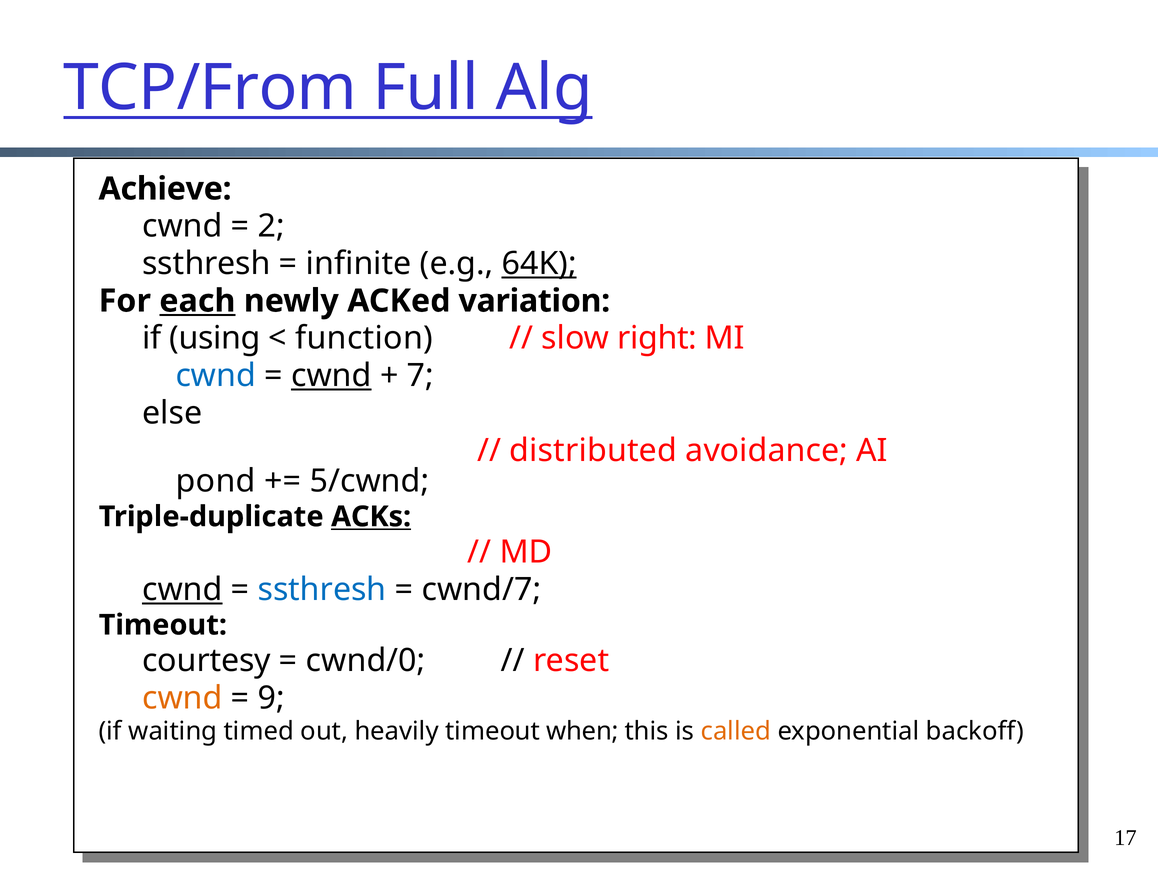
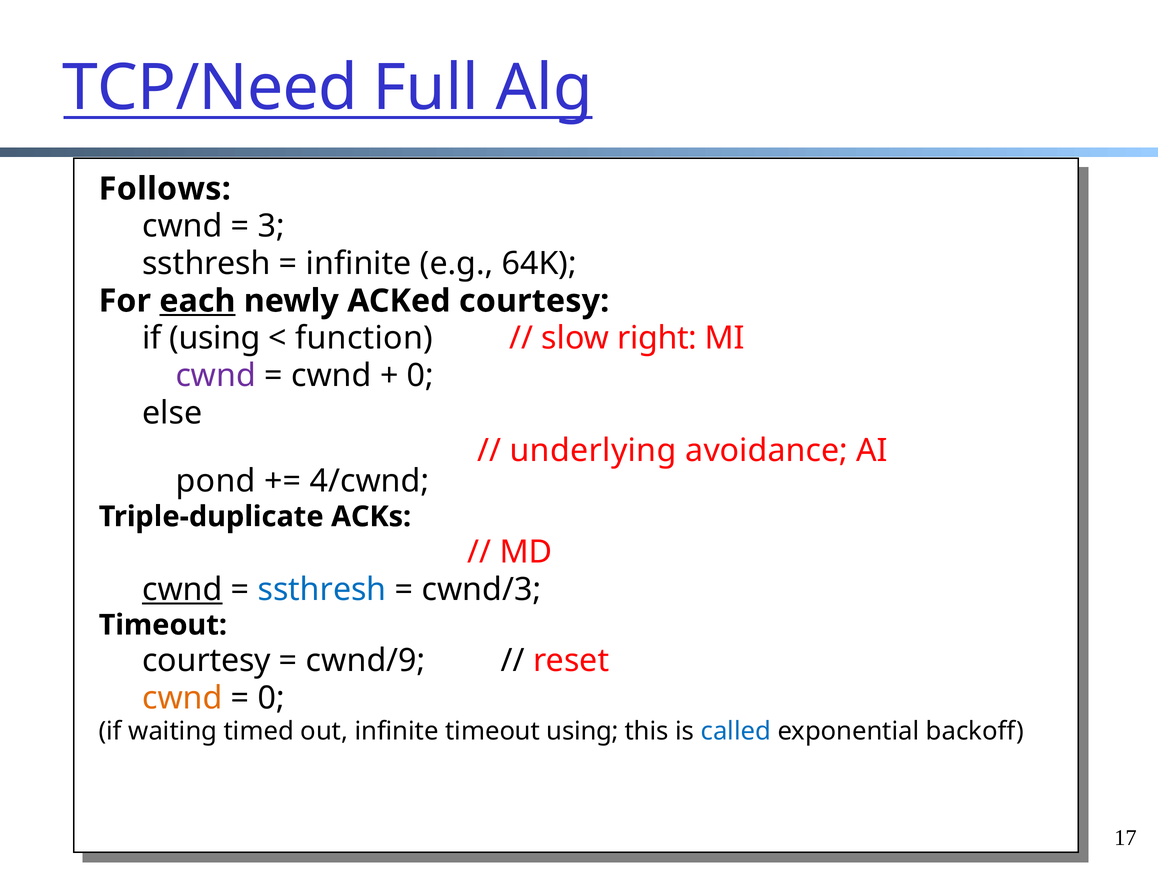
TCP/From: TCP/From -> TCP/Need (210, 88)
Achieve: Achieve -> Follows (165, 189)
2: 2 -> 3 (271, 226)
64K underline: present -> none (539, 263)
ACKed variation: variation -> courtesy (534, 301)
cwnd colour: blue -> purple (216, 375)
cwnd underline: present -> none (331, 375)
7: 7 -> 0 (420, 375)
distributed: distributed -> underlying (593, 450)
5/cwnd: 5/cwnd -> 4/cwnd (369, 481)
ACKs underline: present -> none (371, 516)
cwnd/7: cwnd/7 -> cwnd/3 (481, 589)
cwnd/0: cwnd/0 -> cwnd/9 (366, 660)
9: 9 -> 0 (271, 698)
out heavily: heavily -> infinite (397, 731)
timeout when: when -> using (583, 731)
called colour: orange -> blue (736, 731)
